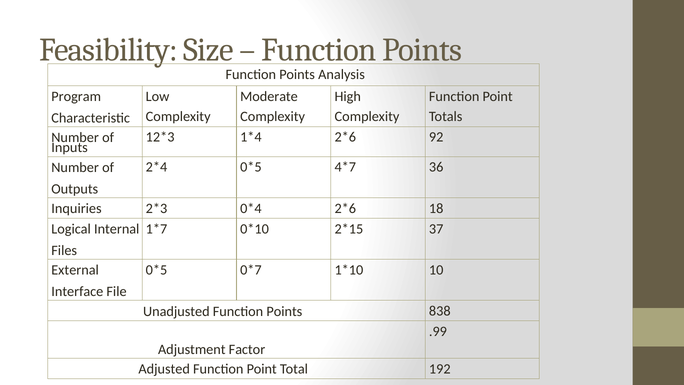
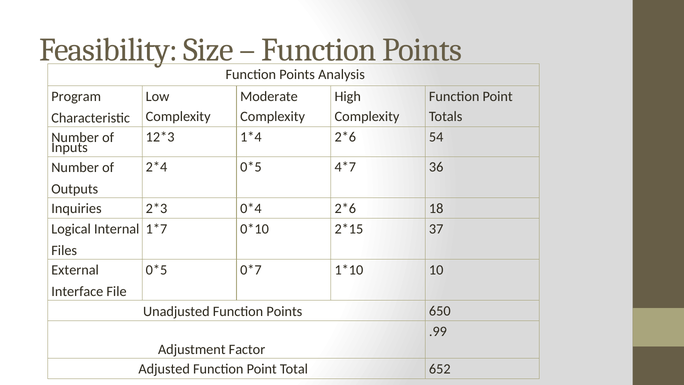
92: 92 -> 54 (436, 137)
838: 838 -> 650 (440, 311)
192: 192 -> 652 (440, 369)
